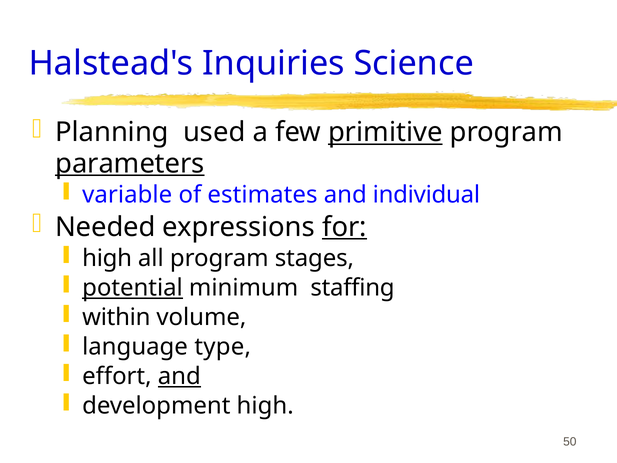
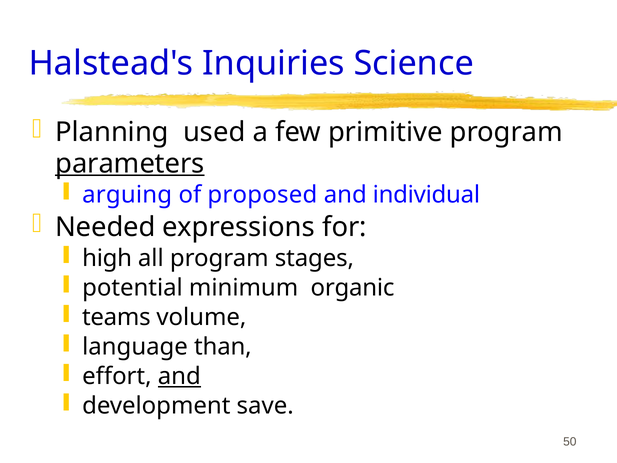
primitive underline: present -> none (385, 132)
variable: variable -> arguing (127, 195)
estimates: estimates -> proposed (262, 195)
for underline: present -> none (344, 227)
potential underline: present -> none (132, 288)
staffing: staffing -> organic (353, 288)
within: within -> teams (116, 317)
type: type -> than (223, 347)
development high: high -> save (265, 406)
